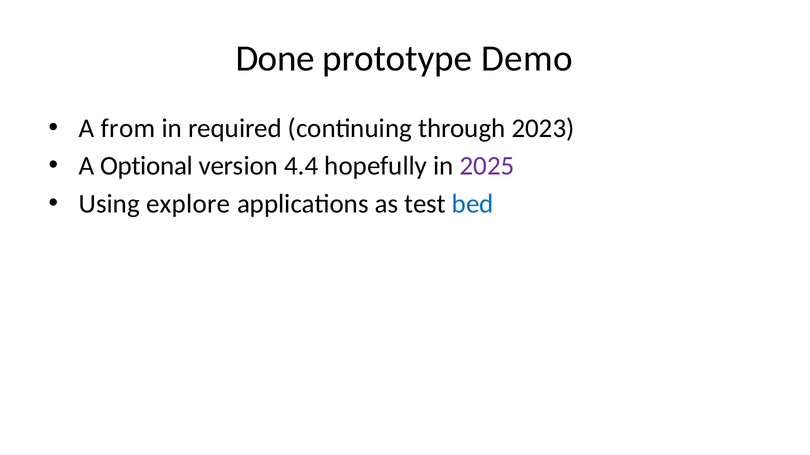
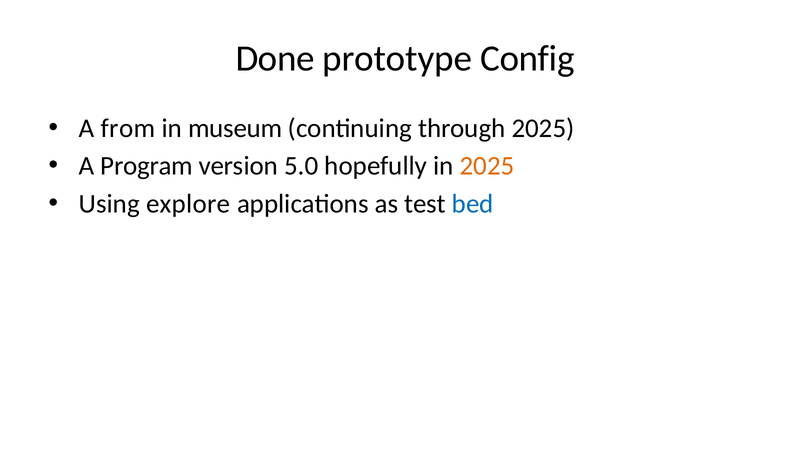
Demo: Demo -> Config (527, 59)
required: required -> museum (235, 128)
through 2023: 2023 -> 2025 (543, 128)
Optional: Optional -> Program (147, 166)
4.4: 4.4 -> 5.0 (301, 166)
2025 colour: purple -> orange (487, 166)
